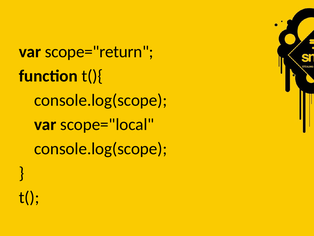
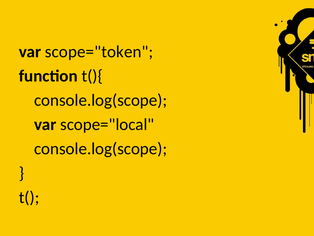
scope="return: scope="return -> scope="token (99, 52)
